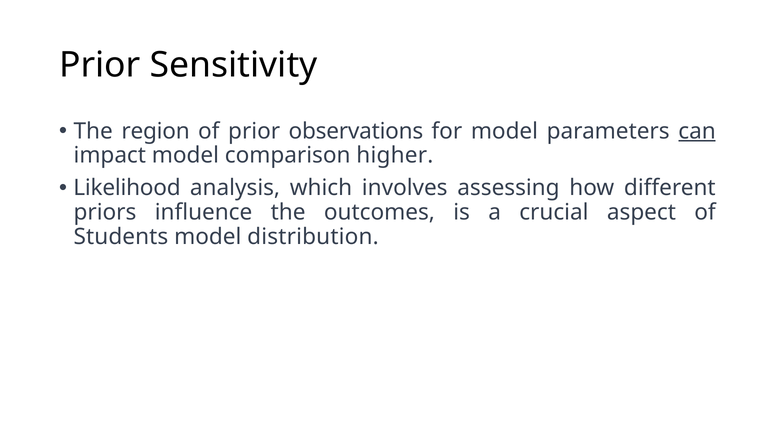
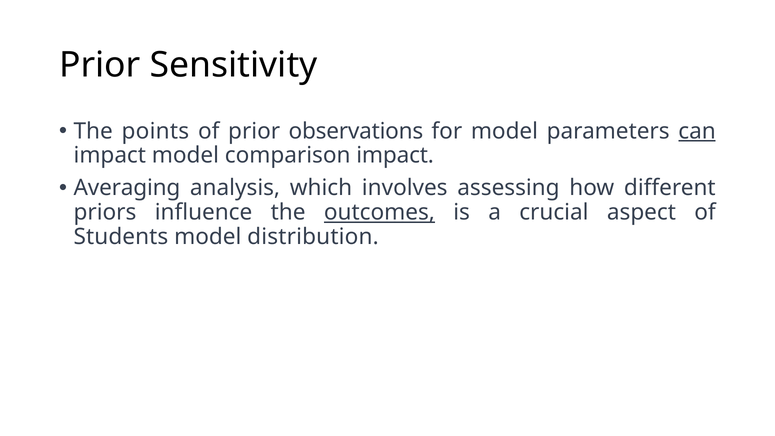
region: region -> points (155, 131)
comparison higher: higher -> impact (395, 155)
Likelihood: Likelihood -> Averaging (127, 188)
outcomes underline: none -> present (379, 212)
